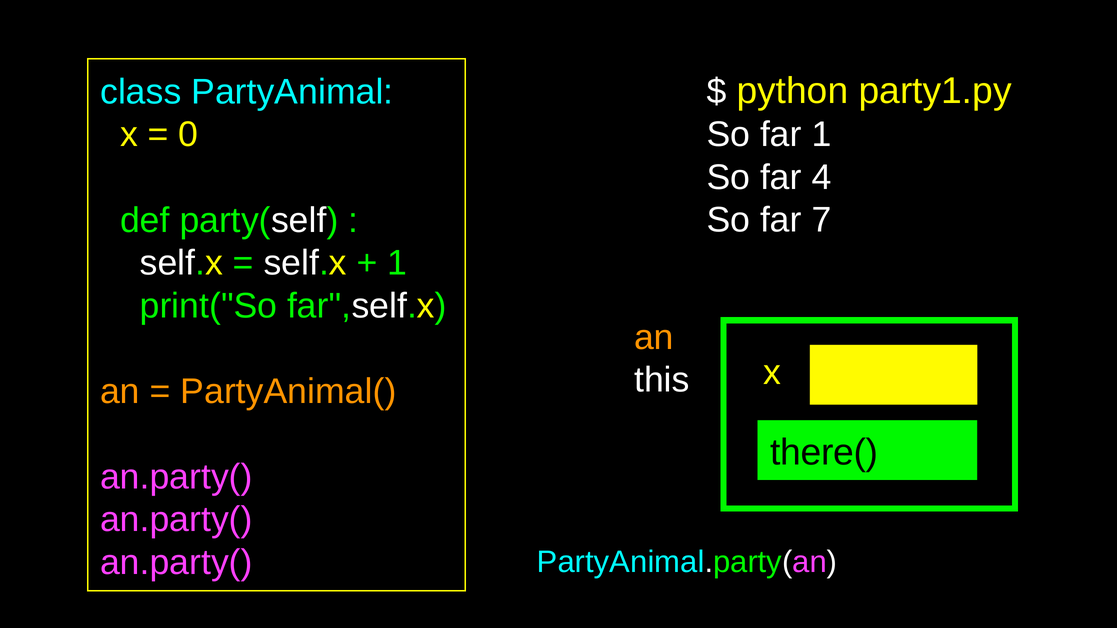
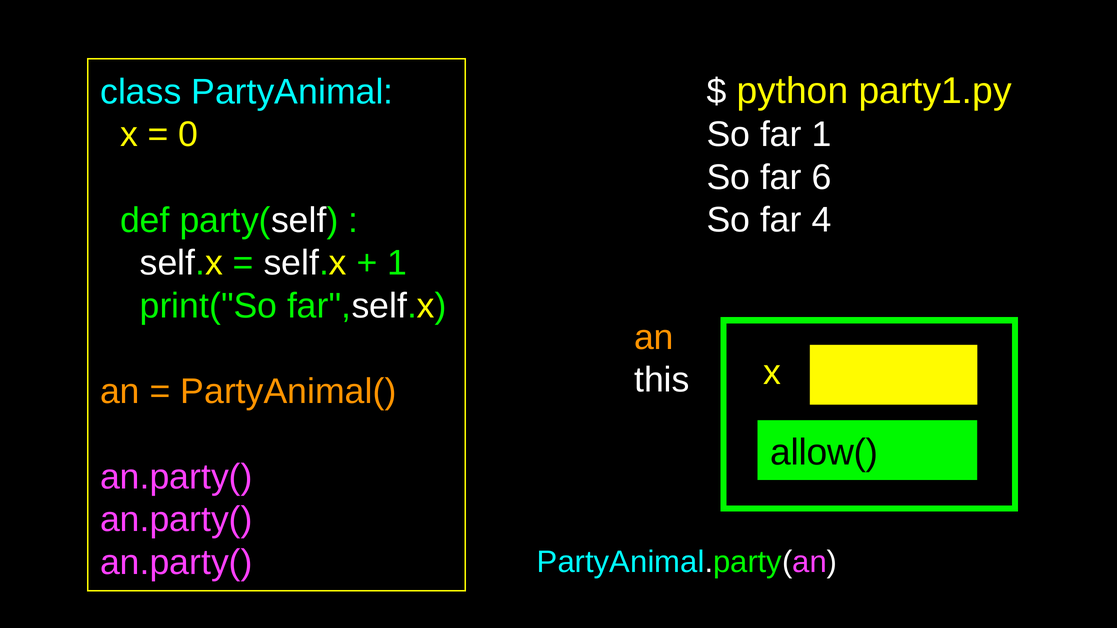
4: 4 -> 6 (822, 177)
7: 7 -> 4 (822, 220)
there(: there( -> allow( (824, 453)
